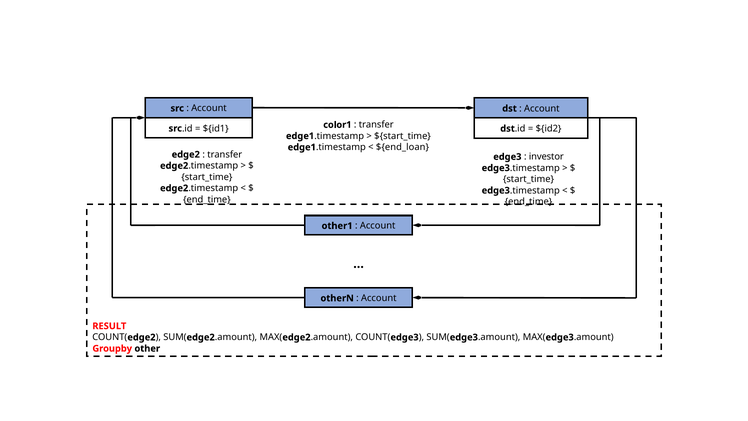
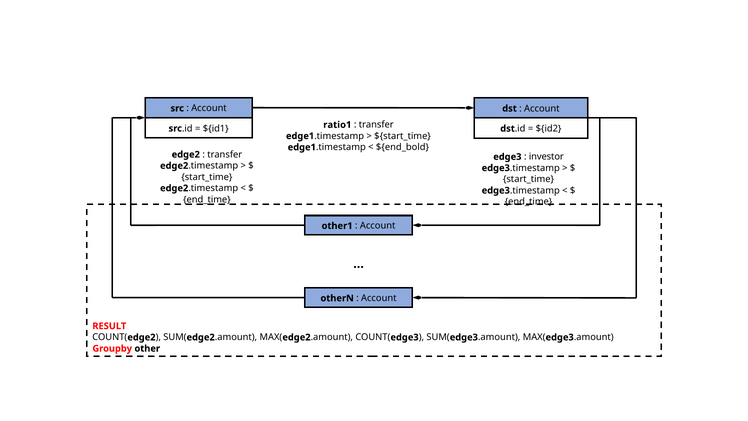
color1: color1 -> ratio1 (337, 125)
${end_loan: ${end_loan -> ${end_bold (403, 147)
